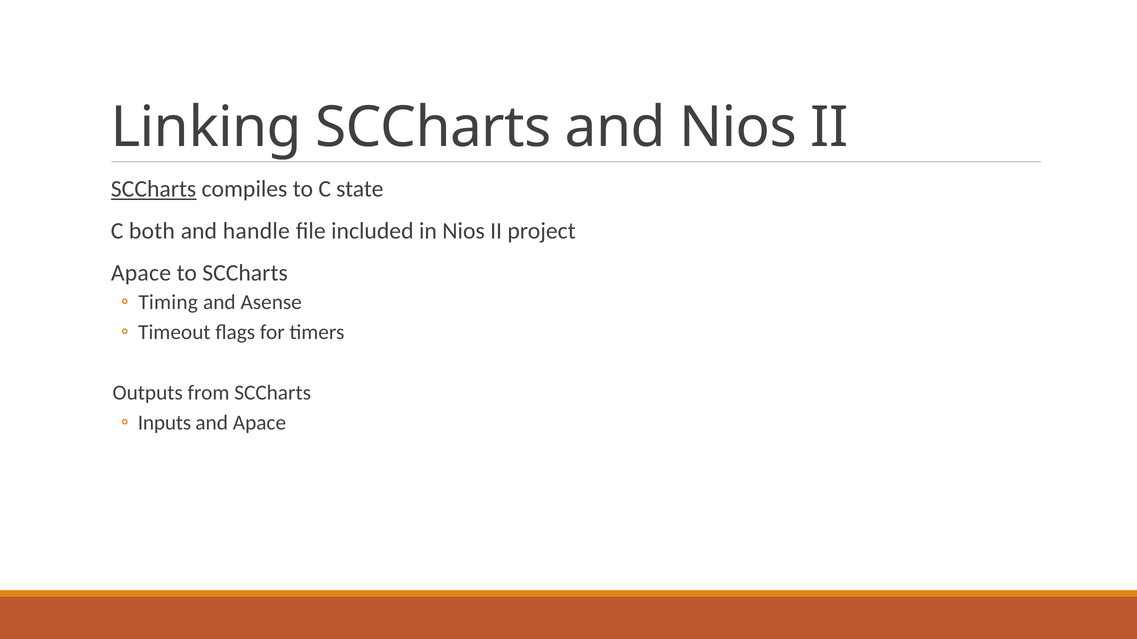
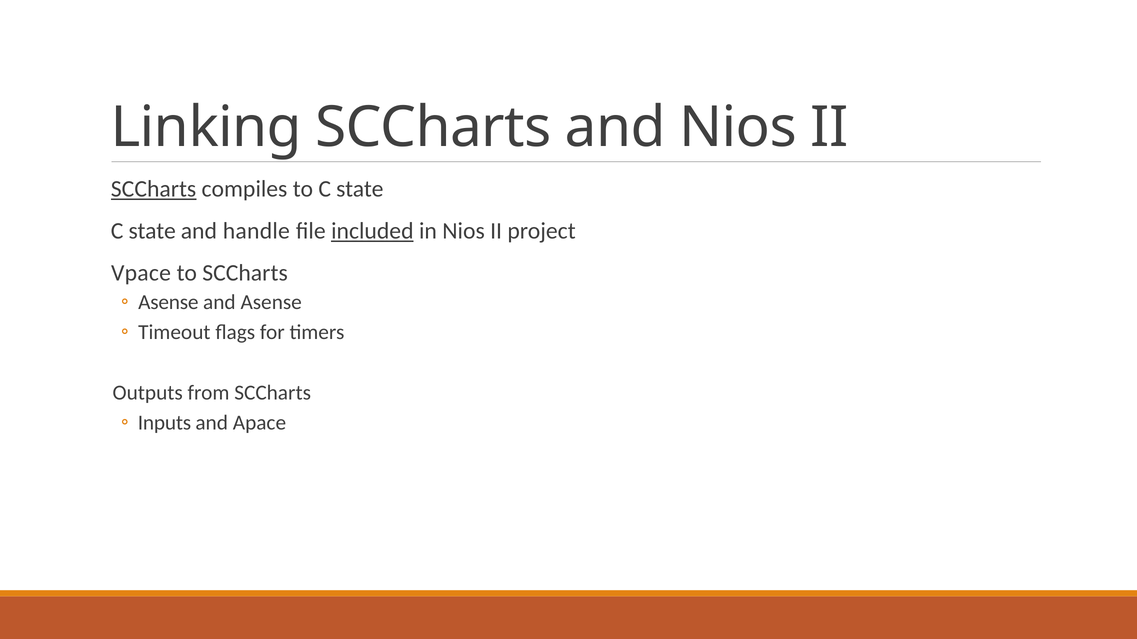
both: both -> state (152, 231)
included underline: none -> present (372, 231)
Apace: Apace -> Vpace (141, 273)
Timing: Timing -> Asense (168, 302)
